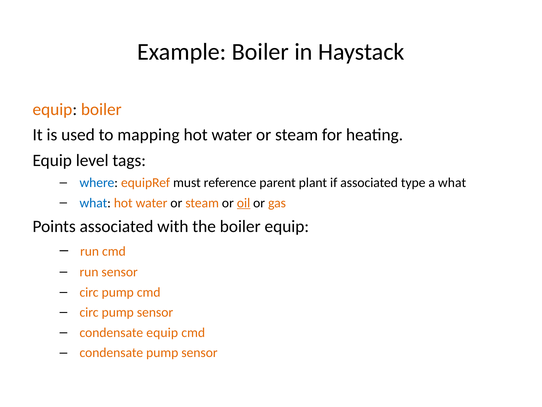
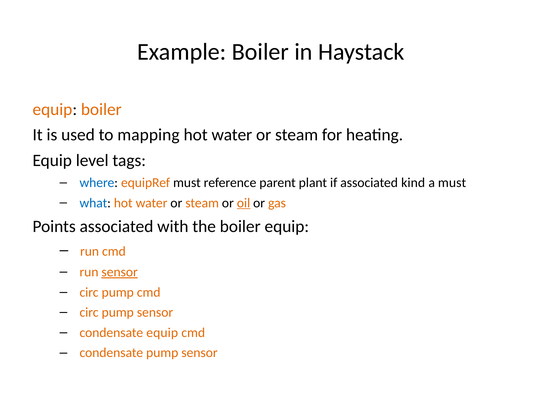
type: type -> kind (413, 182)
a what: what -> must (452, 182)
sensor underline: none -> present (120, 272)
